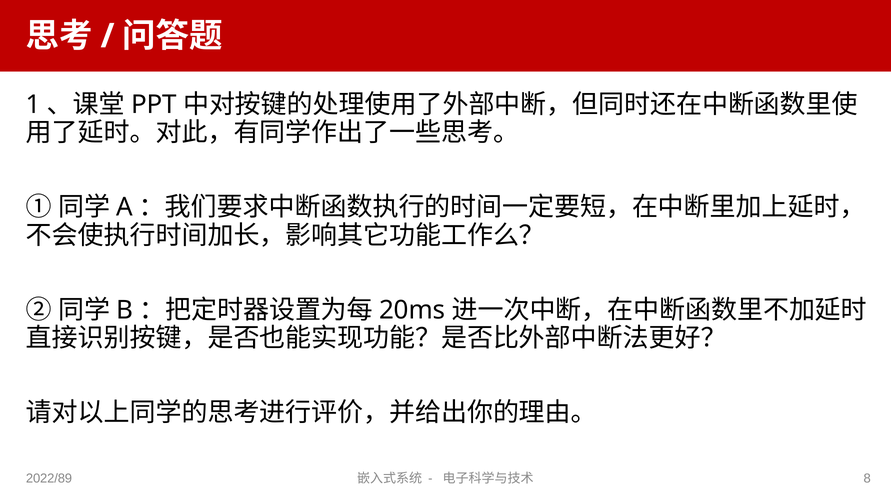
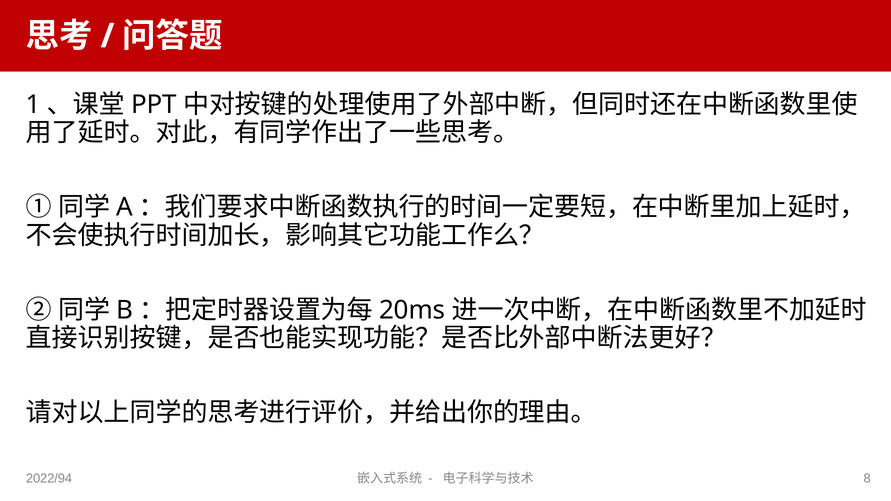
2022/89: 2022/89 -> 2022/94 (49, 479)
